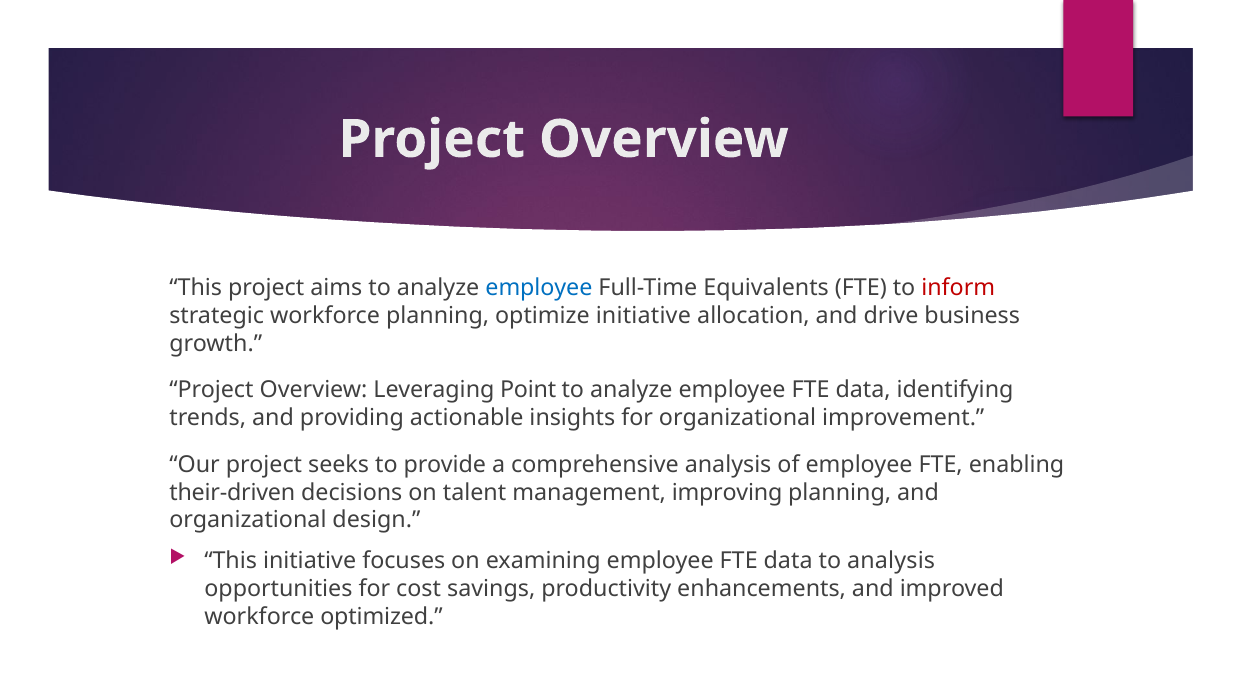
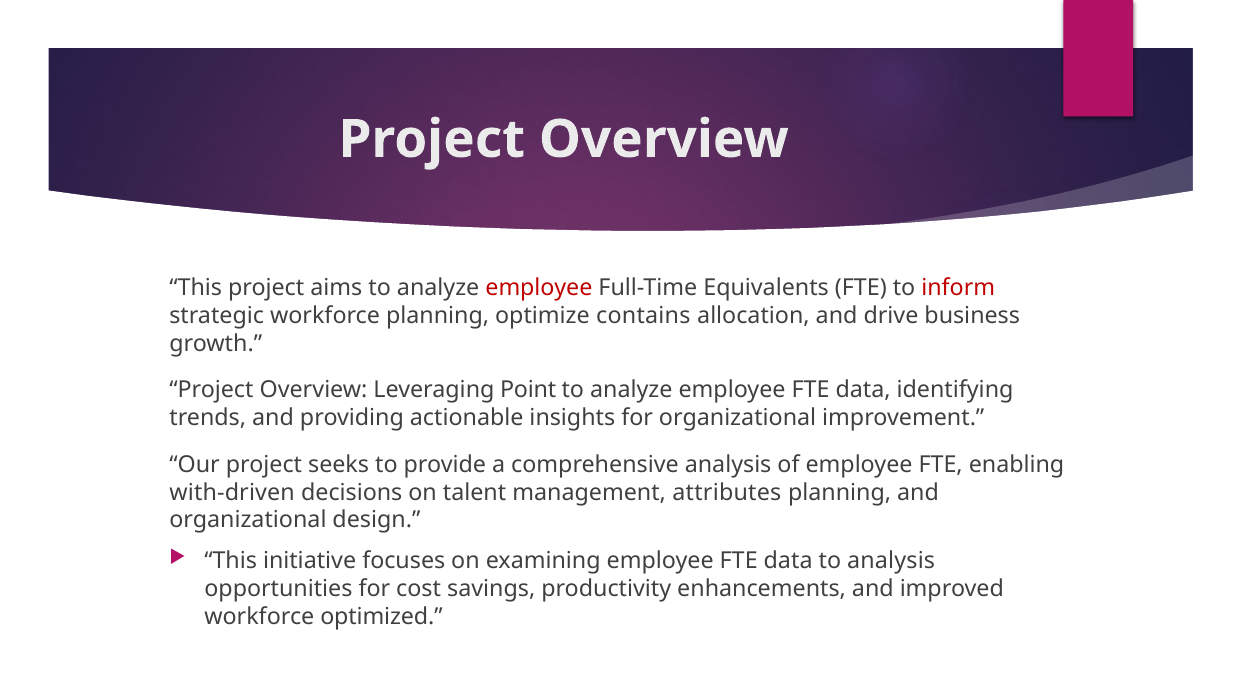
employee colour: blue -> red (539, 288)
optimize initiative: initiative -> contains (643, 316)
their-driven: their-driven -> with-driven (232, 492)
improving: improving -> attributes (727, 492)
